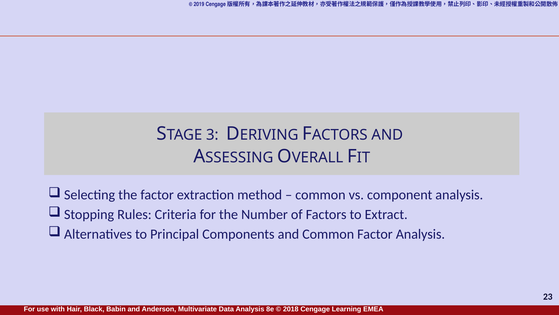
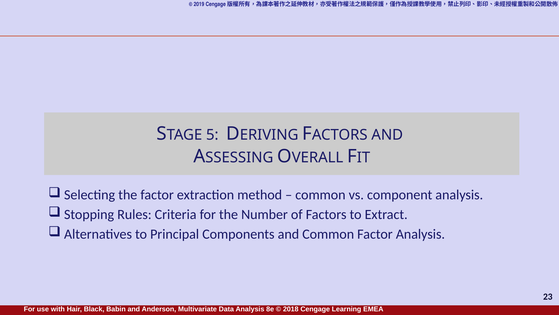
3: 3 -> 5 (212, 135)
